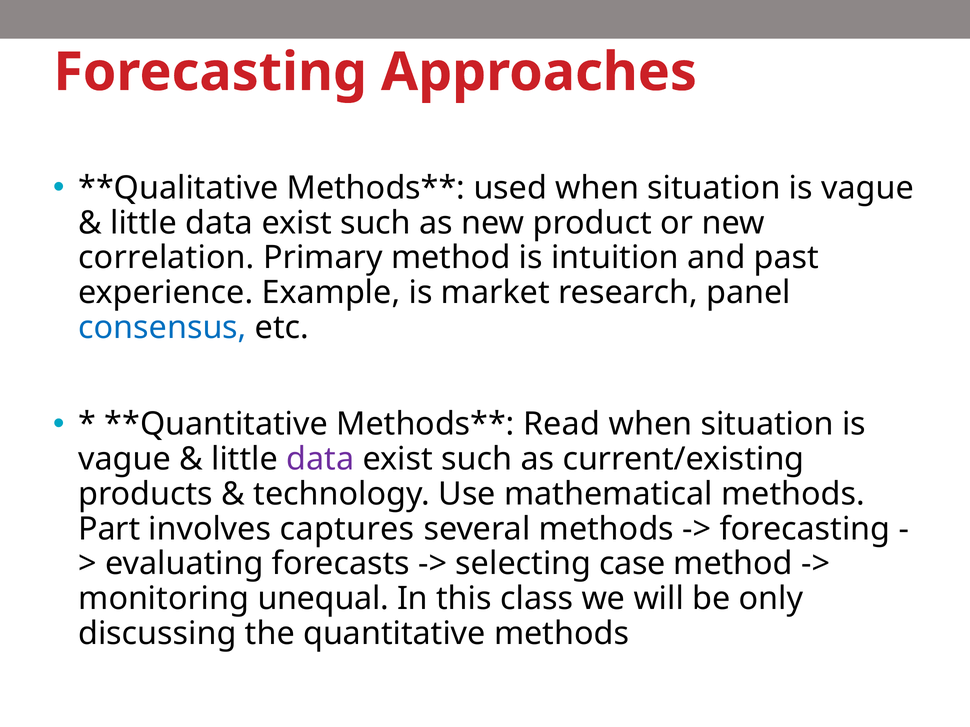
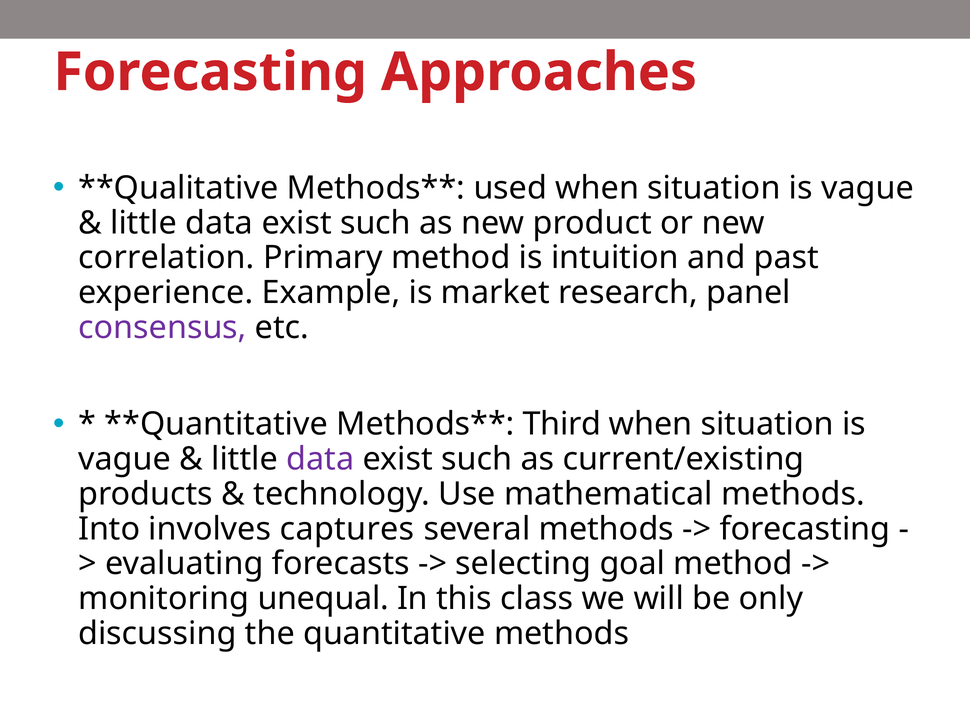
consensus colour: blue -> purple (162, 328)
Read: Read -> Third (562, 425)
Part: Part -> Into (109, 529)
case: case -> goal (632, 564)
